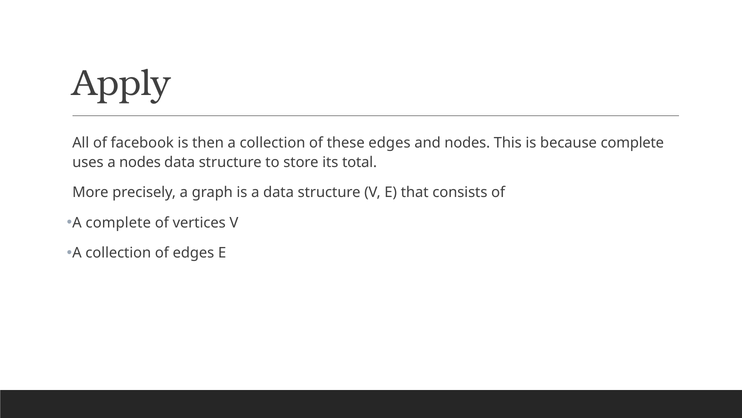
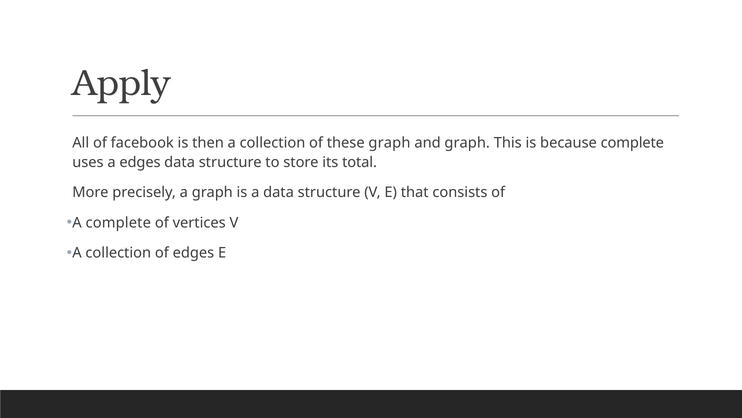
these edges: edges -> graph (389, 143)
and nodes: nodes -> graph (467, 143)
a nodes: nodes -> edges (140, 162)
